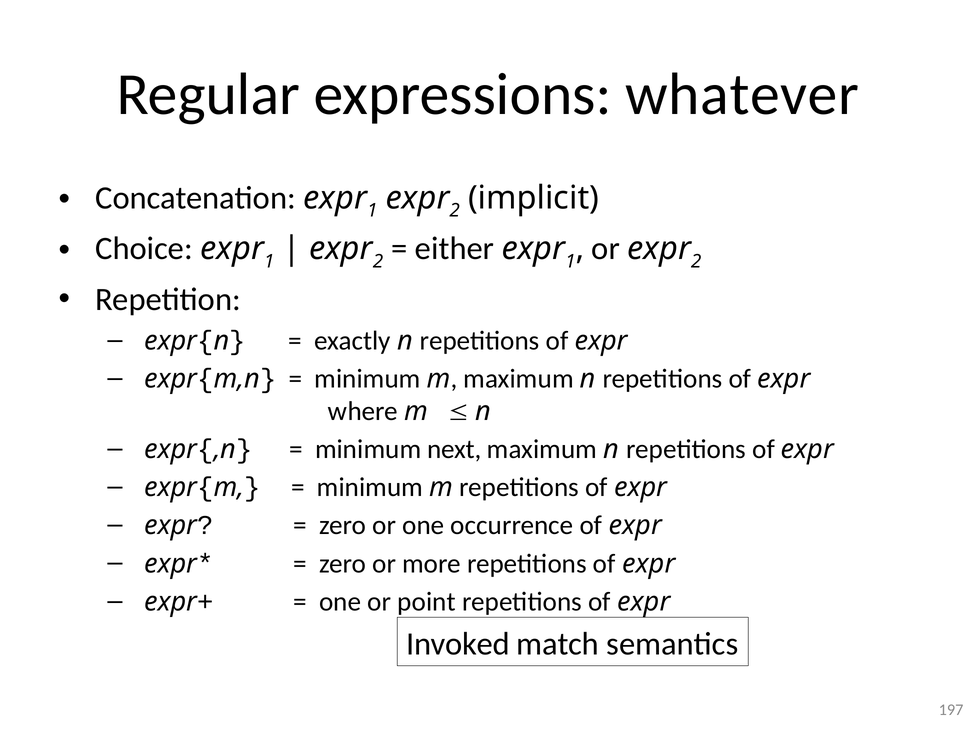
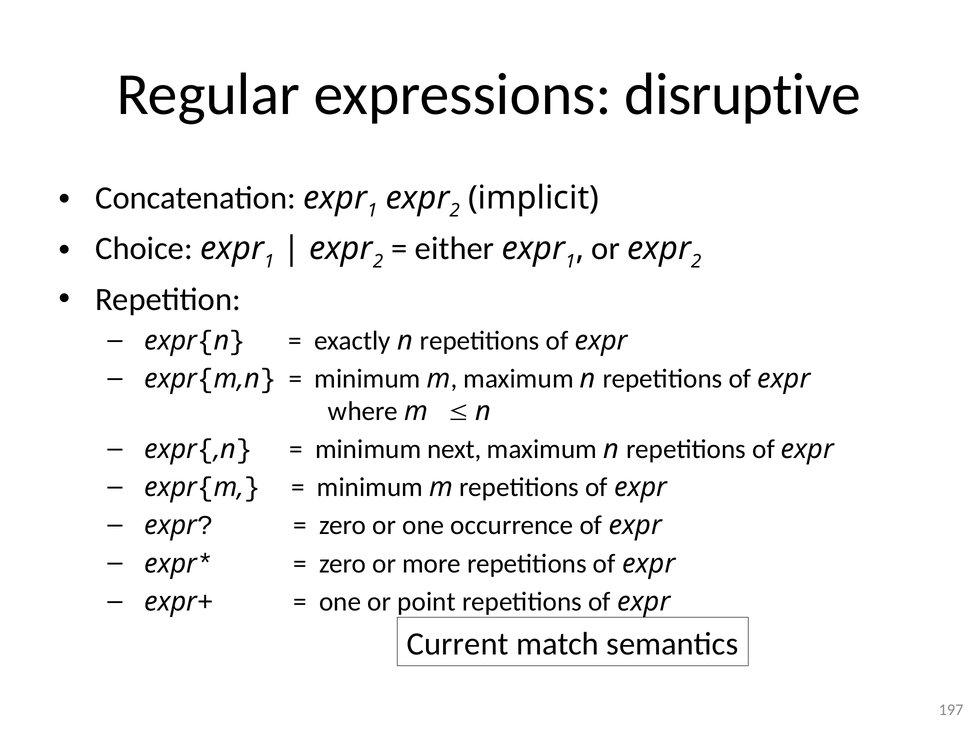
whatever: whatever -> disruptive (743, 95)
Invoked: Invoked -> Current (458, 644)
